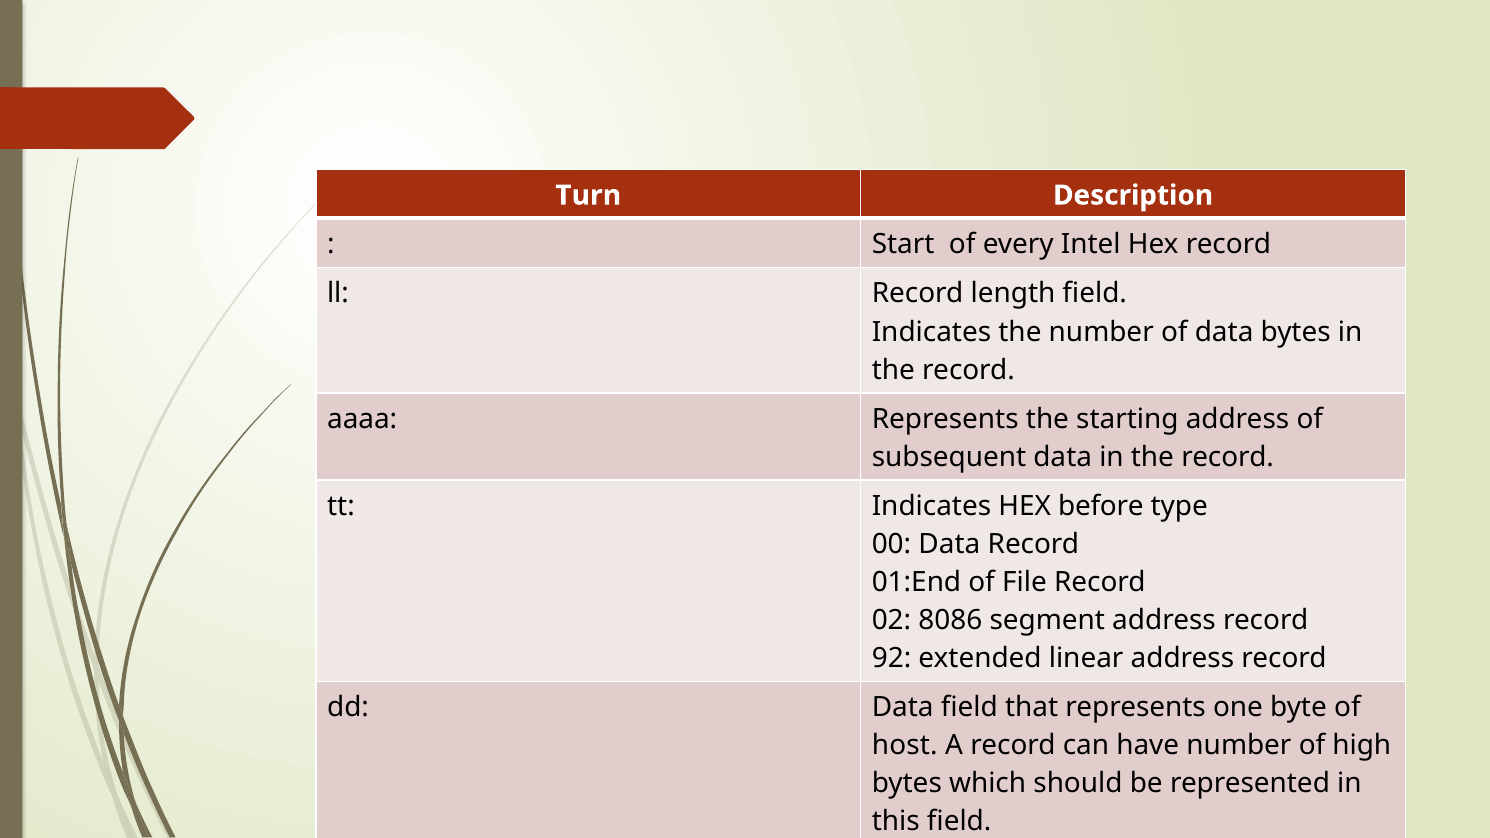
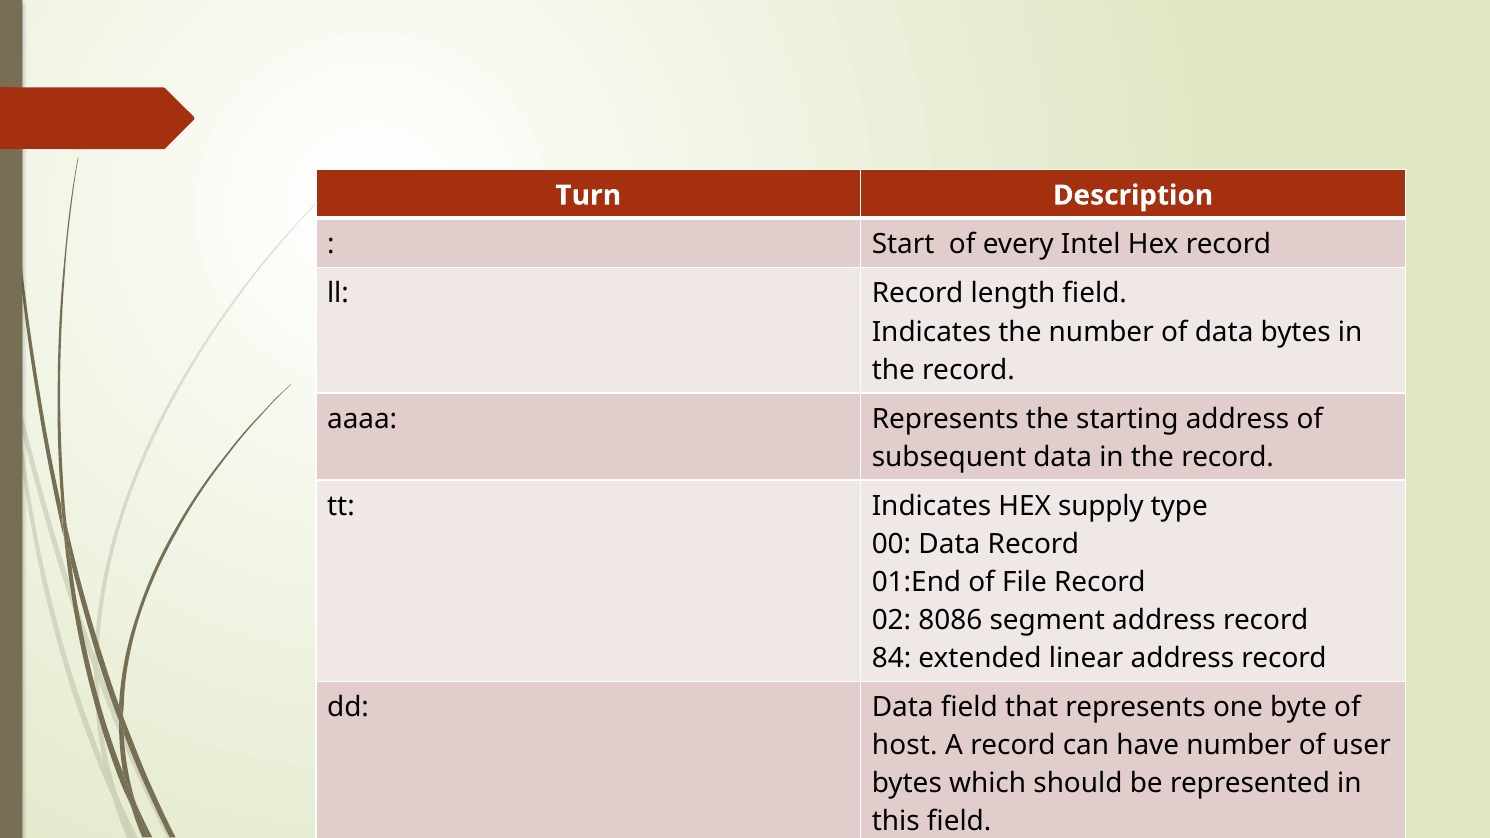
before: before -> supply (1101, 506)
92: 92 -> 84 (892, 658)
high: high -> user (1362, 746)
